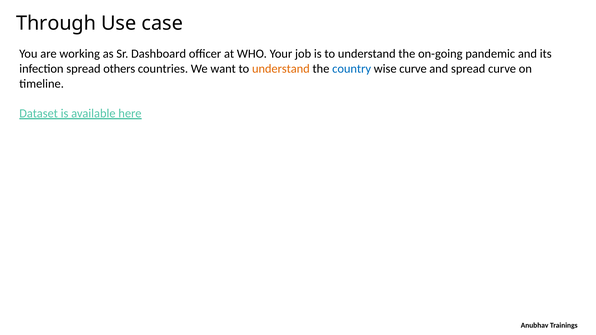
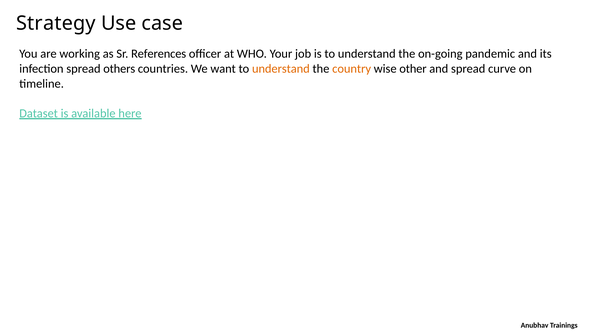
Through: Through -> Strategy (56, 23)
Dashboard: Dashboard -> References (159, 54)
country colour: blue -> orange (352, 69)
wise curve: curve -> other (413, 69)
